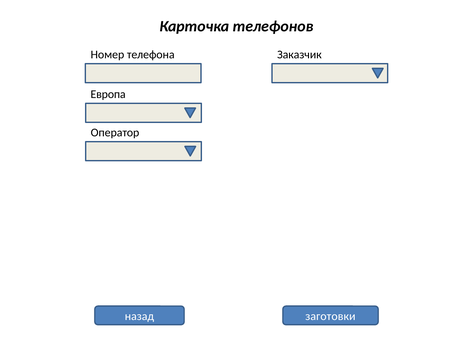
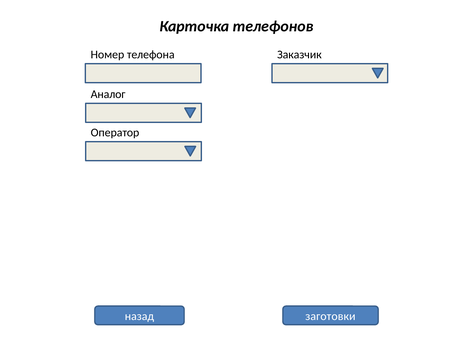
Европа: Европа -> Аналог (108, 94)
